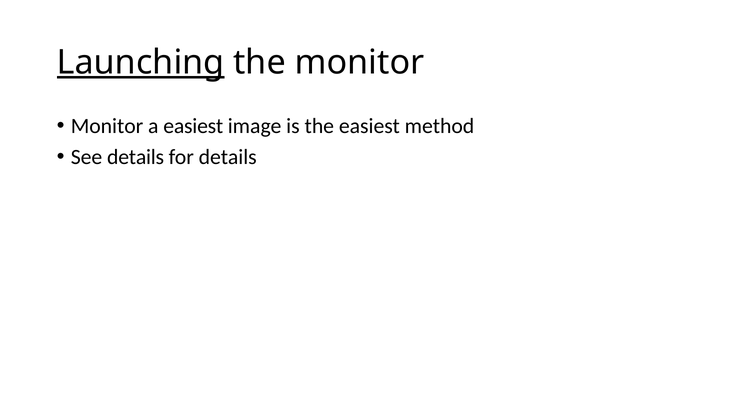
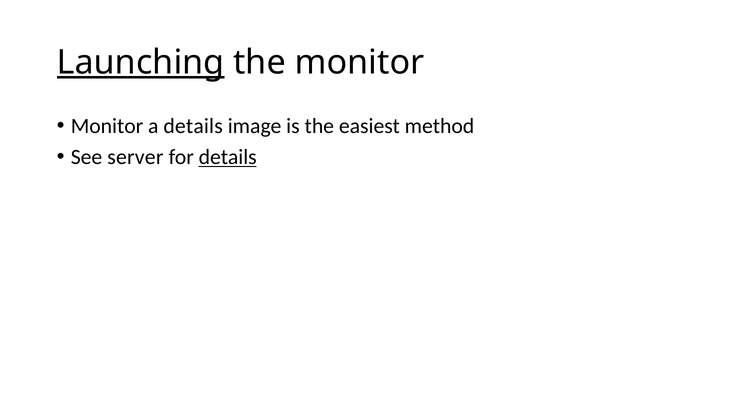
a easiest: easiest -> details (193, 126)
See details: details -> server (135, 157)
details underline: none -> present (228, 157)
